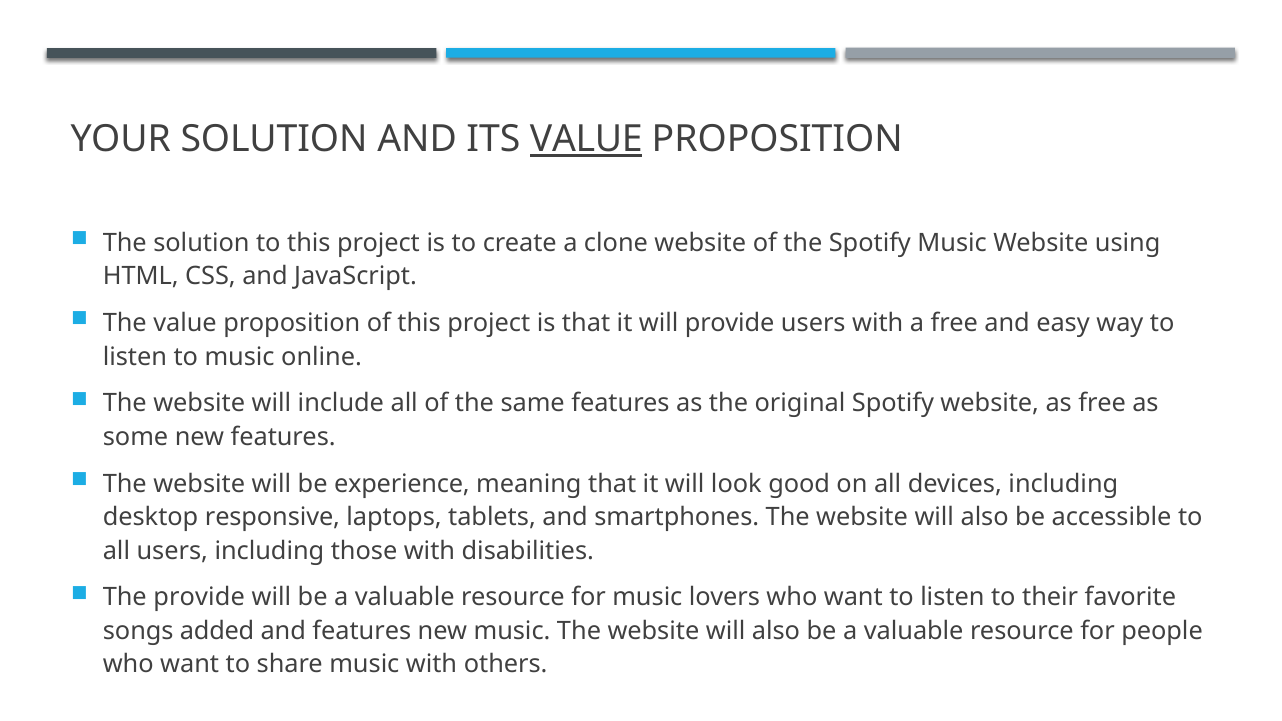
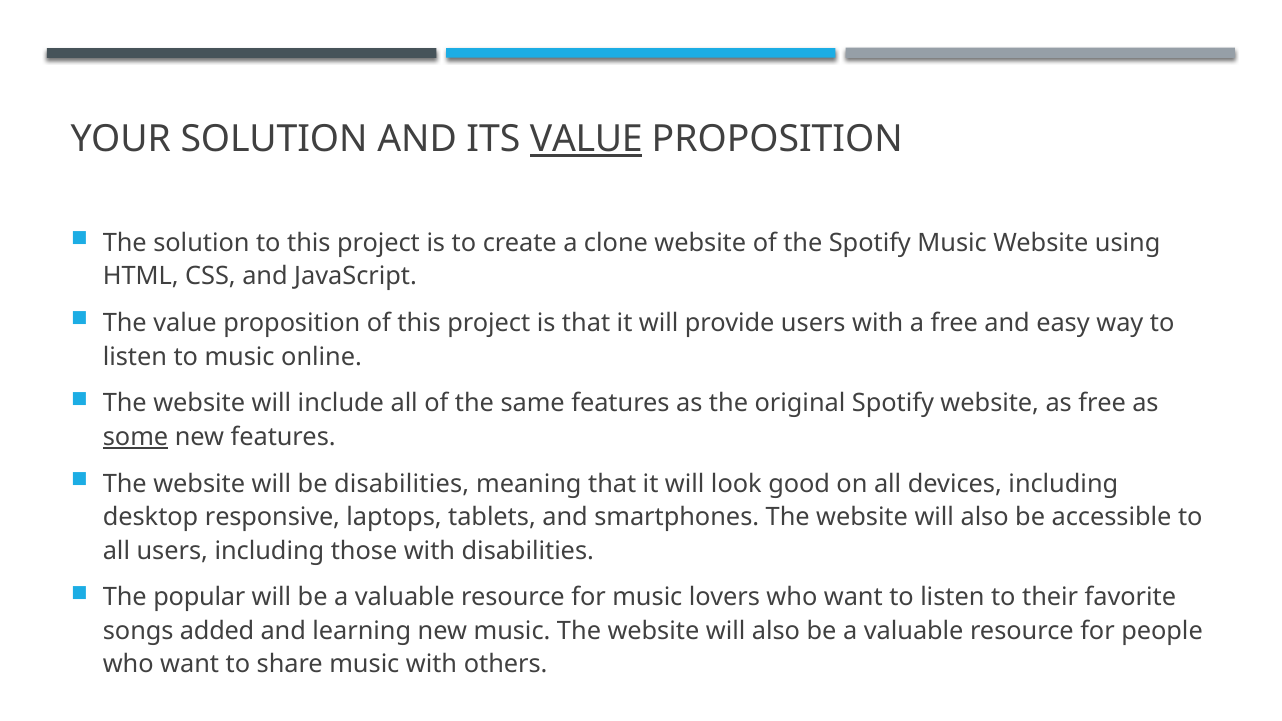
some underline: none -> present (136, 437)
be experience: experience -> disabilities (402, 484)
The provide: provide -> popular (199, 598)
and features: features -> learning (362, 631)
